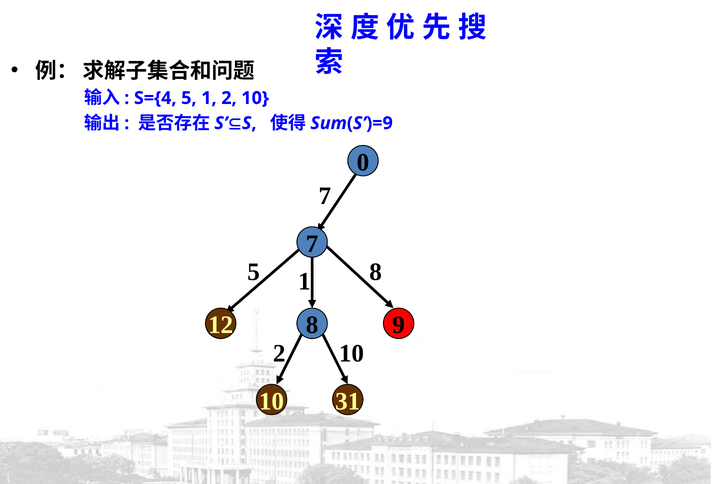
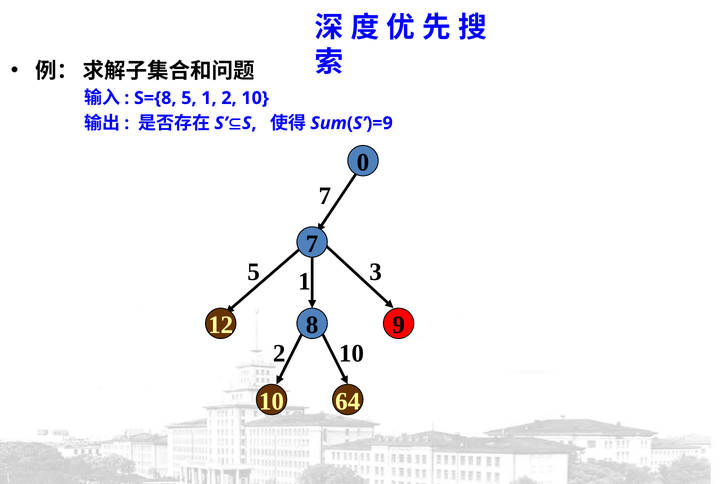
S={4: S={4 -> S={8 (155, 98)
1 8: 8 -> 3 (376, 272)
31: 31 -> 64 (348, 401)
